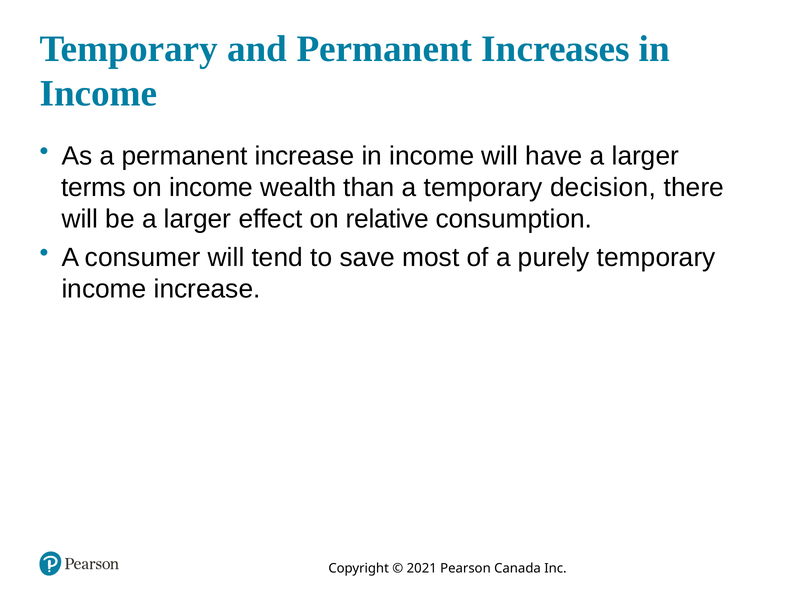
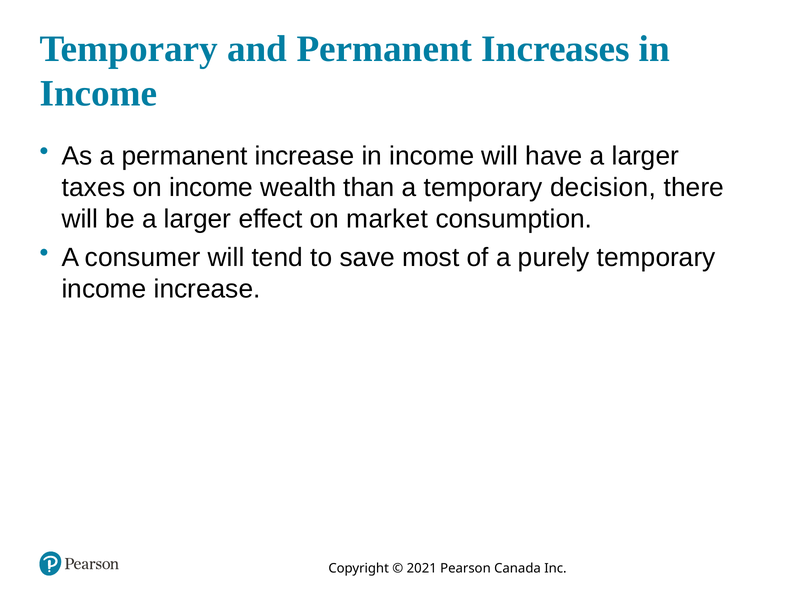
terms: terms -> taxes (93, 187)
relative: relative -> market (387, 219)
